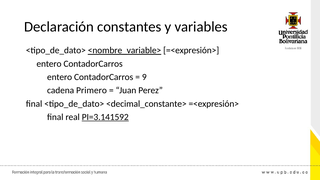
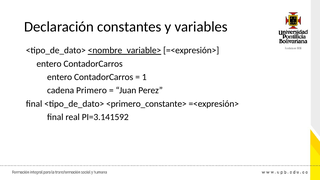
9: 9 -> 1 (144, 77)
<decimal_constante>: <decimal_constante> -> <primero_constante> (146, 104)
PI=3.141592 underline: present -> none (105, 117)
